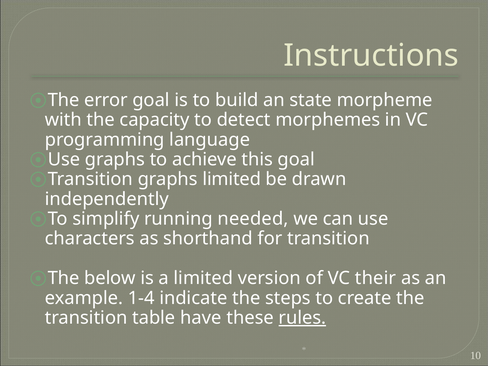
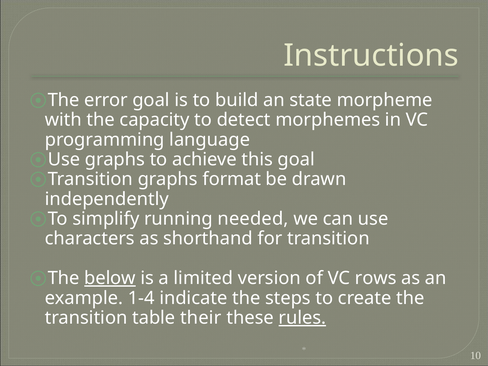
graphs limited: limited -> format (232, 179)
below underline: none -> present (110, 278)
their: their -> rows (376, 278)
have: have -> their (201, 318)
